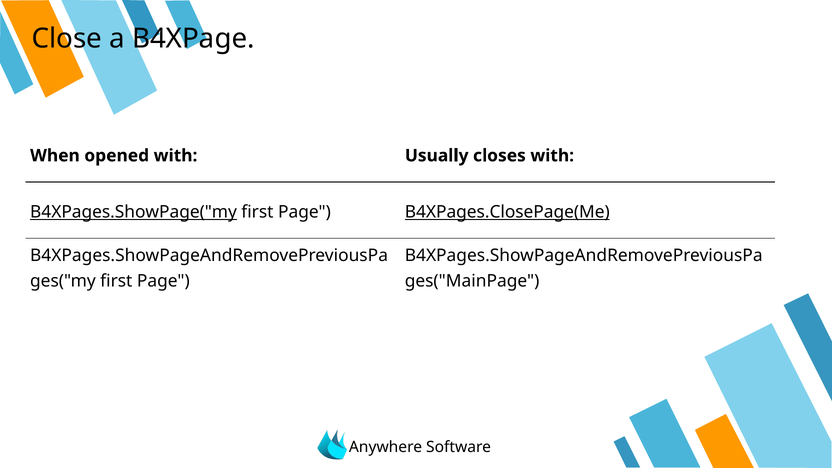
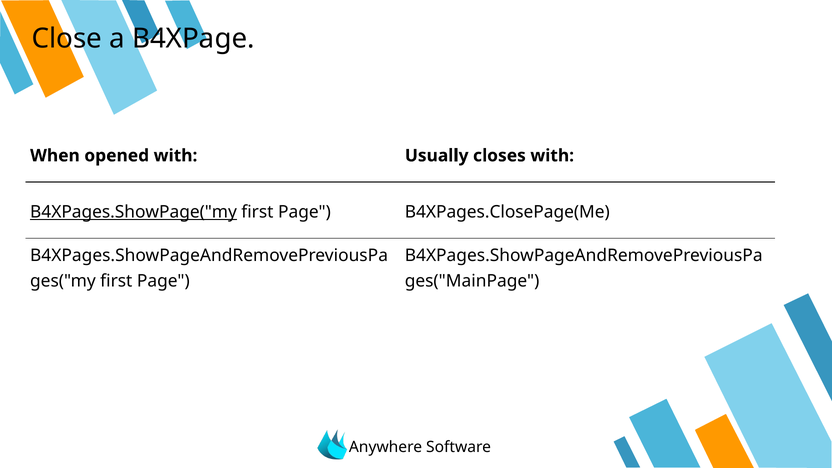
B4XPages.ClosePage(Me underline: present -> none (507, 212)
